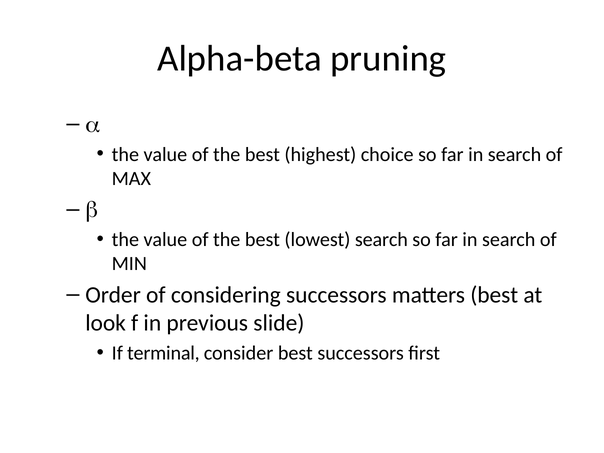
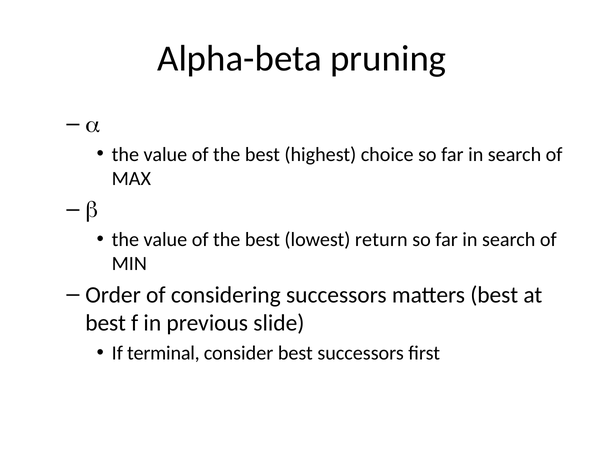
lowest search: search -> return (381, 240)
look: look -> best (106, 323)
